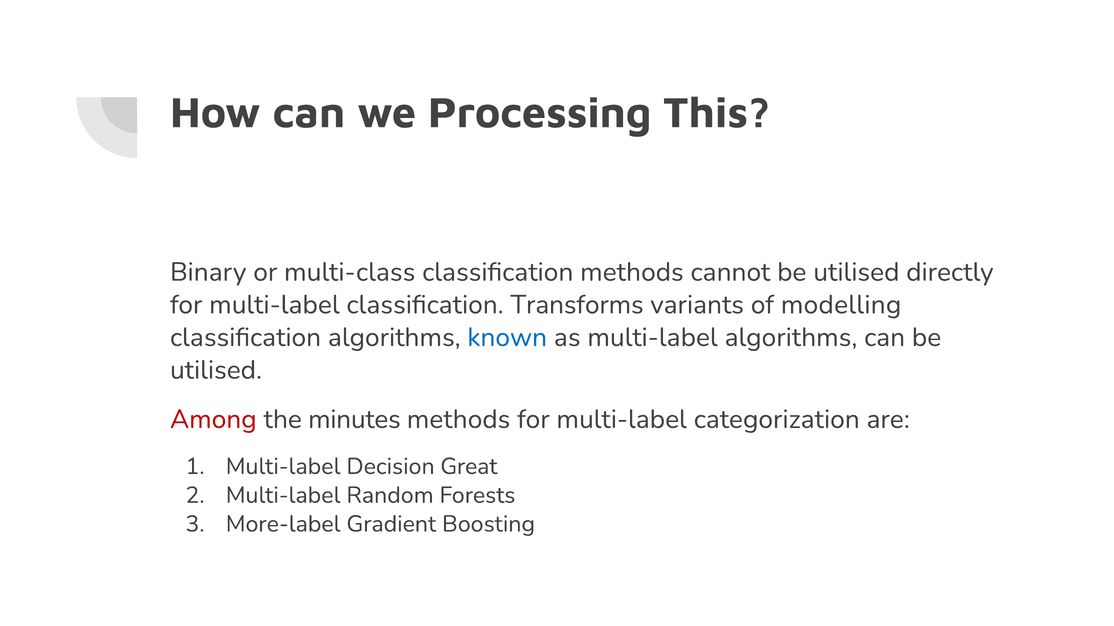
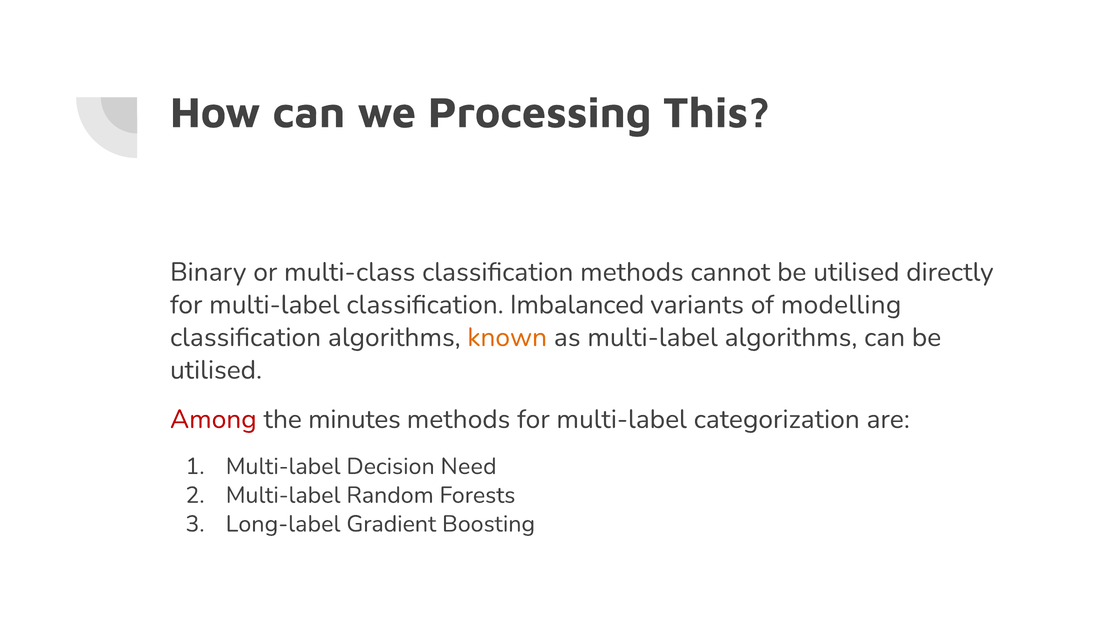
Transforms: Transforms -> Imbalanced (577, 305)
known colour: blue -> orange (507, 338)
Great: Great -> Need (469, 467)
More-label: More-label -> Long-label (283, 524)
